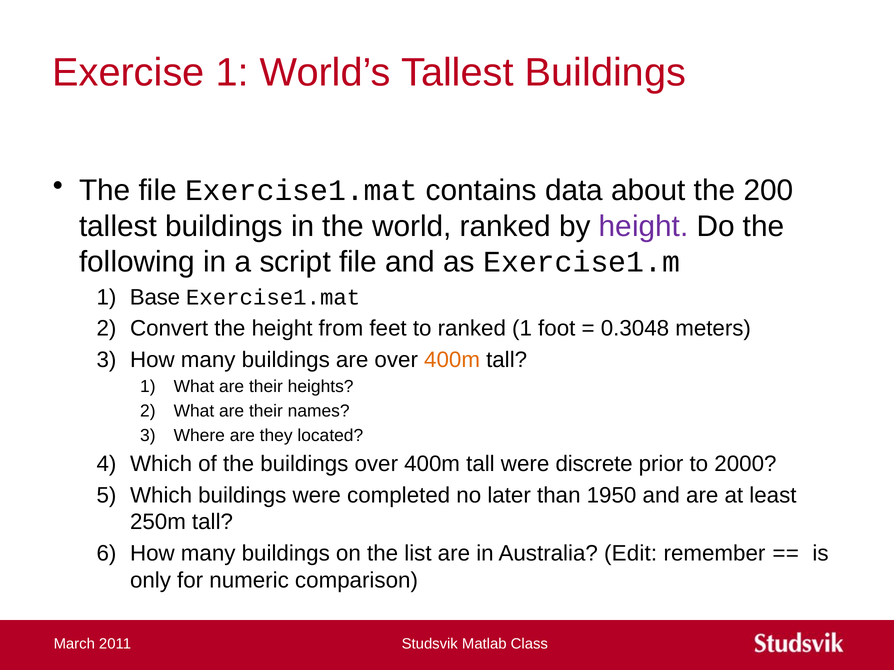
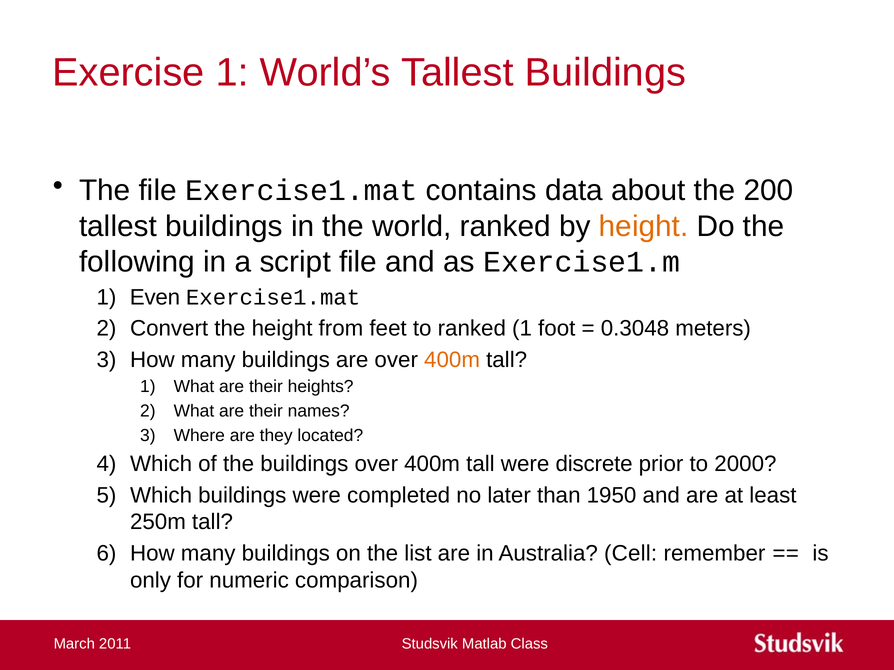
height colour: purple -> orange (644, 226)
Base: Base -> Even (155, 297)
Edit: Edit -> Cell (631, 554)
